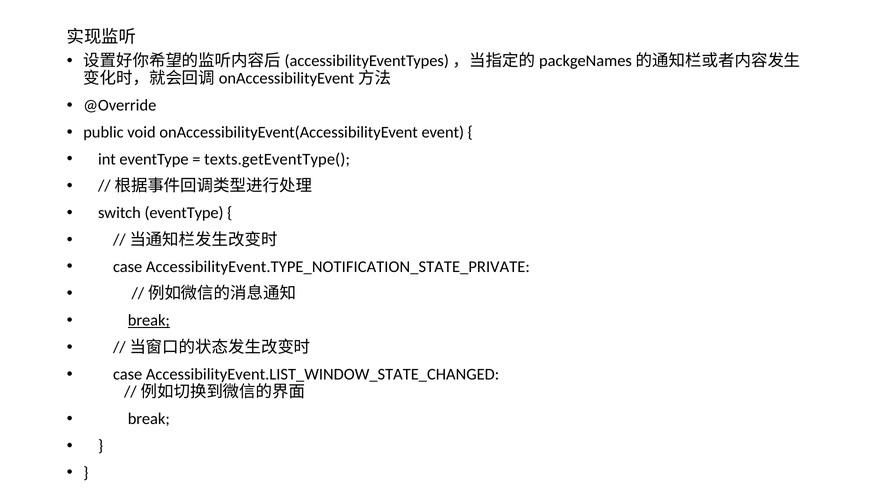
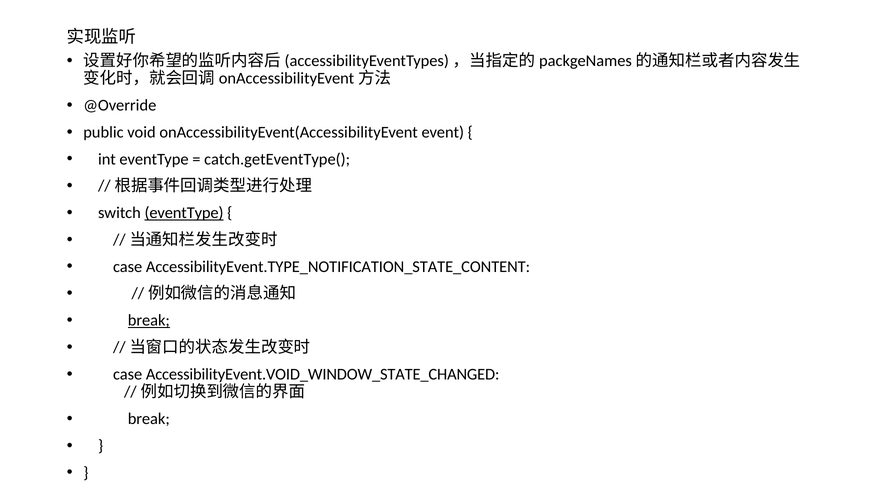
texts.getEventType(: texts.getEventType( -> catch.getEventType( (277, 159)
eventType underline: none -> present (184, 213)
AccessibilityEvent.TYPE_NOTIFICATION_STATE_PRIVATE: AccessibilityEvent.TYPE_NOTIFICATION_STATE_PRIVATE -> AccessibilityEvent.TYPE_NOTIFICATION_STATE_CONTENT (338, 267)
AccessibilityEvent.LIST_WINDOW_STATE_CHANGED: AccessibilityEvent.LIST_WINDOW_STATE_CHANGED -> AccessibilityEvent.VOID_WINDOW_STATE_CHANGED (323, 374)
